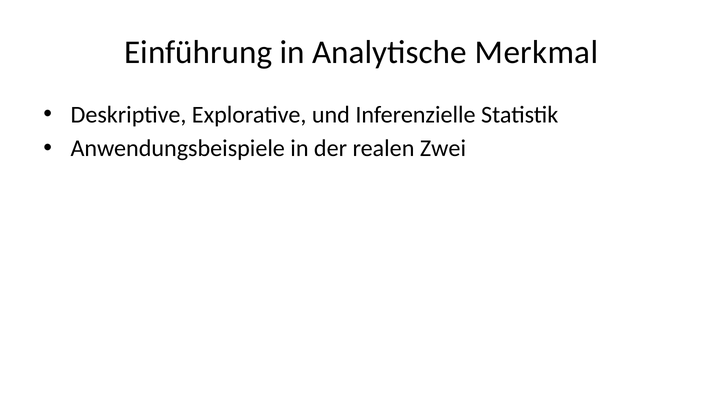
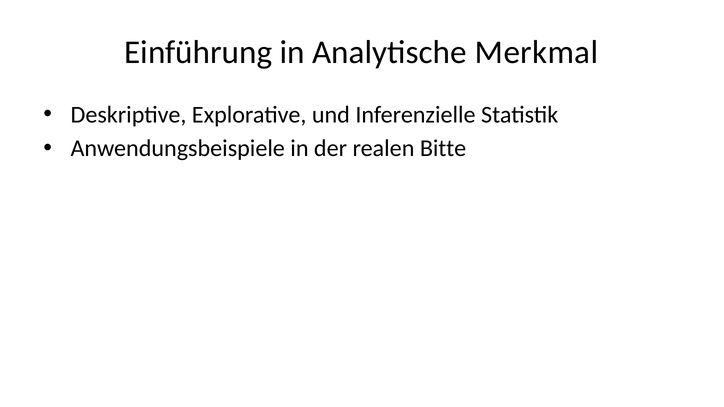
Zwei: Zwei -> Bitte (443, 149)
